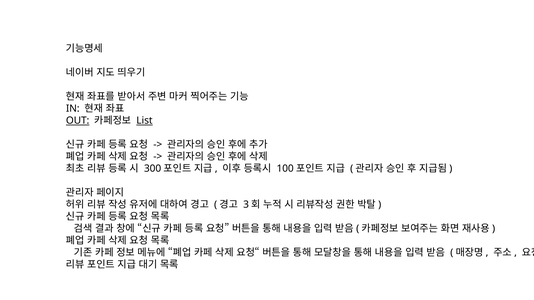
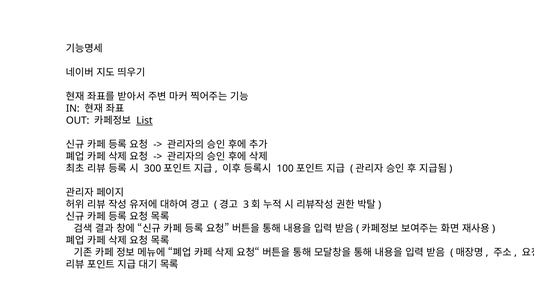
OUT underline: present -> none (78, 121)
